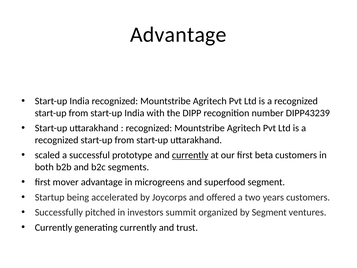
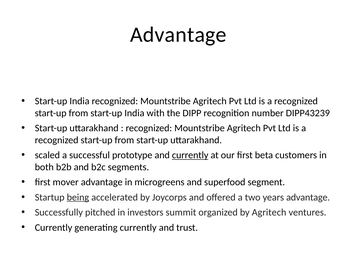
being underline: none -> present (78, 197)
years customers: customers -> advantage (308, 197)
by Segment: Segment -> Agritech (269, 212)
